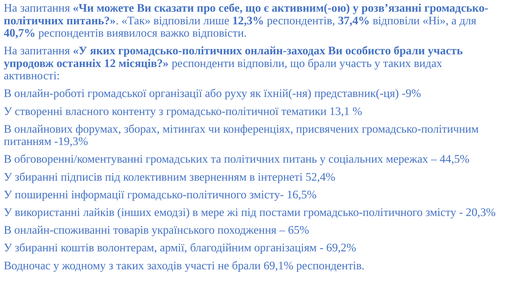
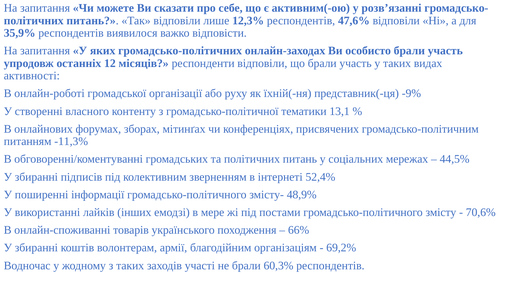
37,4%: 37,4% -> 47,6% (354, 21)
40,7%: 40,7% -> 35,9% (20, 33)
-19,3%: -19,3% -> -11,3% (71, 141)
16,5%: 16,5% -> 48,9% (302, 195)
20,3%: 20,3% -> 70,6% (481, 212)
65%: 65% -> 66% (299, 230)
69,1%: 69,1% -> 60,3% (279, 266)
